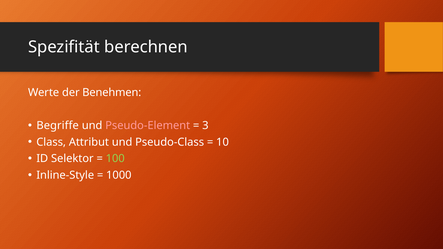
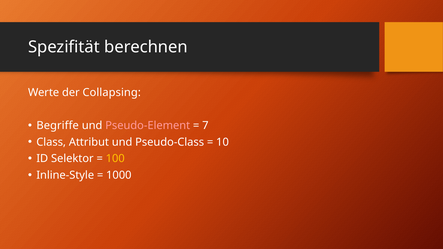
Benehmen: Benehmen -> Collapsing (112, 92)
3: 3 -> 7 (205, 126)
100 colour: light green -> yellow (115, 159)
